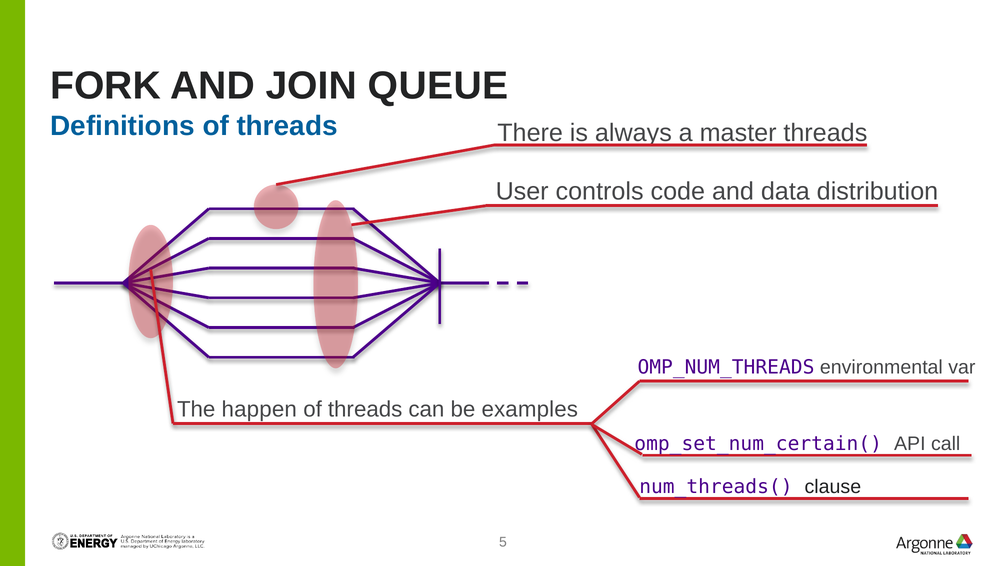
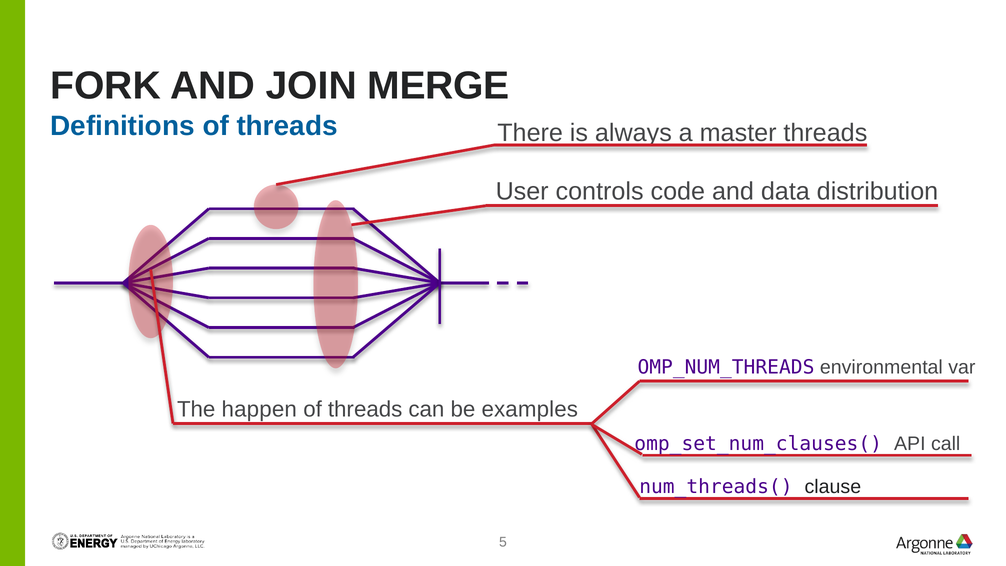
QUEUE: QUEUE -> MERGE (438, 86)
omp_set_num_certain(: omp_set_num_certain( -> omp_set_num_clauses( (758, 444)
